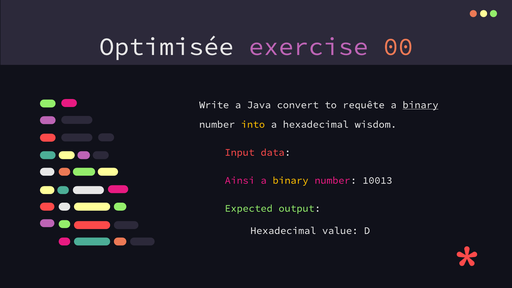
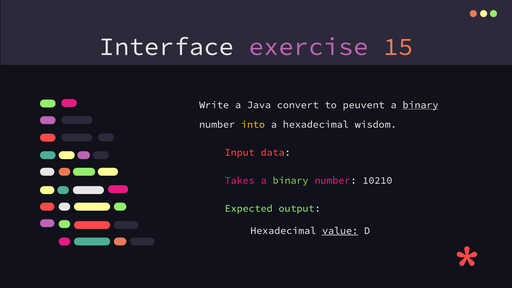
Optimisée: Optimisée -> Interface (166, 47)
00: 00 -> 15 (398, 47)
requête: requête -> peuvent (364, 105)
Ainsi: Ainsi -> Takes (240, 180)
binary colour: yellow -> light green (291, 180)
10013: 10013 -> 10210 (377, 180)
value underline: none -> present (340, 231)
